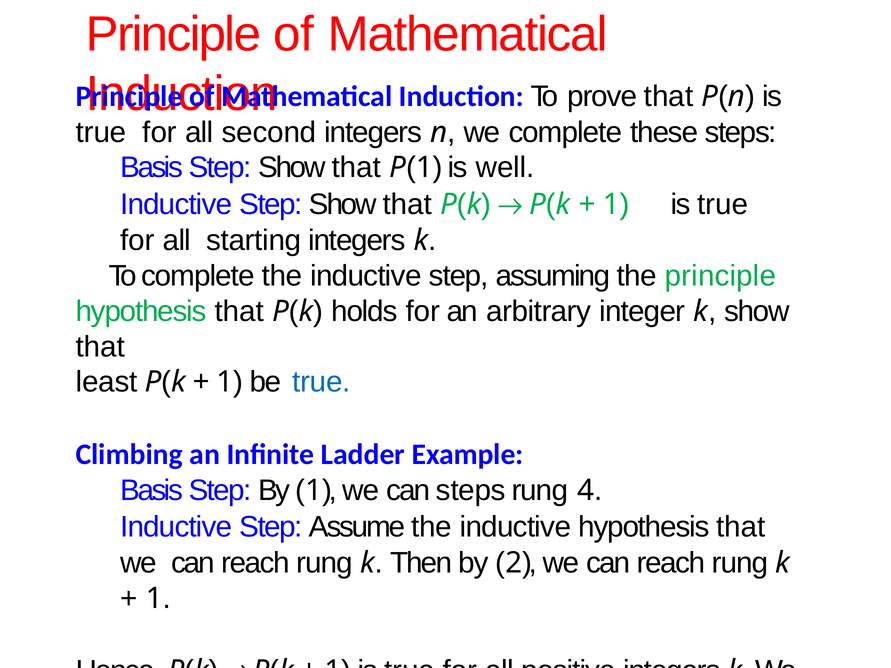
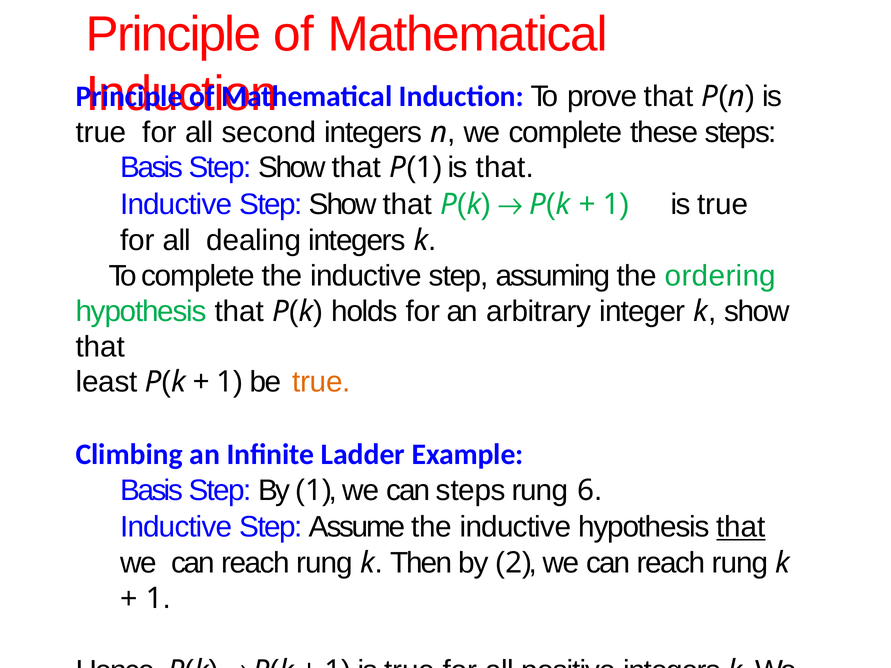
is well: well -> that (505, 168)
starting: starting -> dealing (254, 240)
the principle: principle -> ordering (720, 276)
true colour: blue -> orange (321, 382)
4: 4 -> 6 (586, 490)
that underline: none -> present (741, 527)
